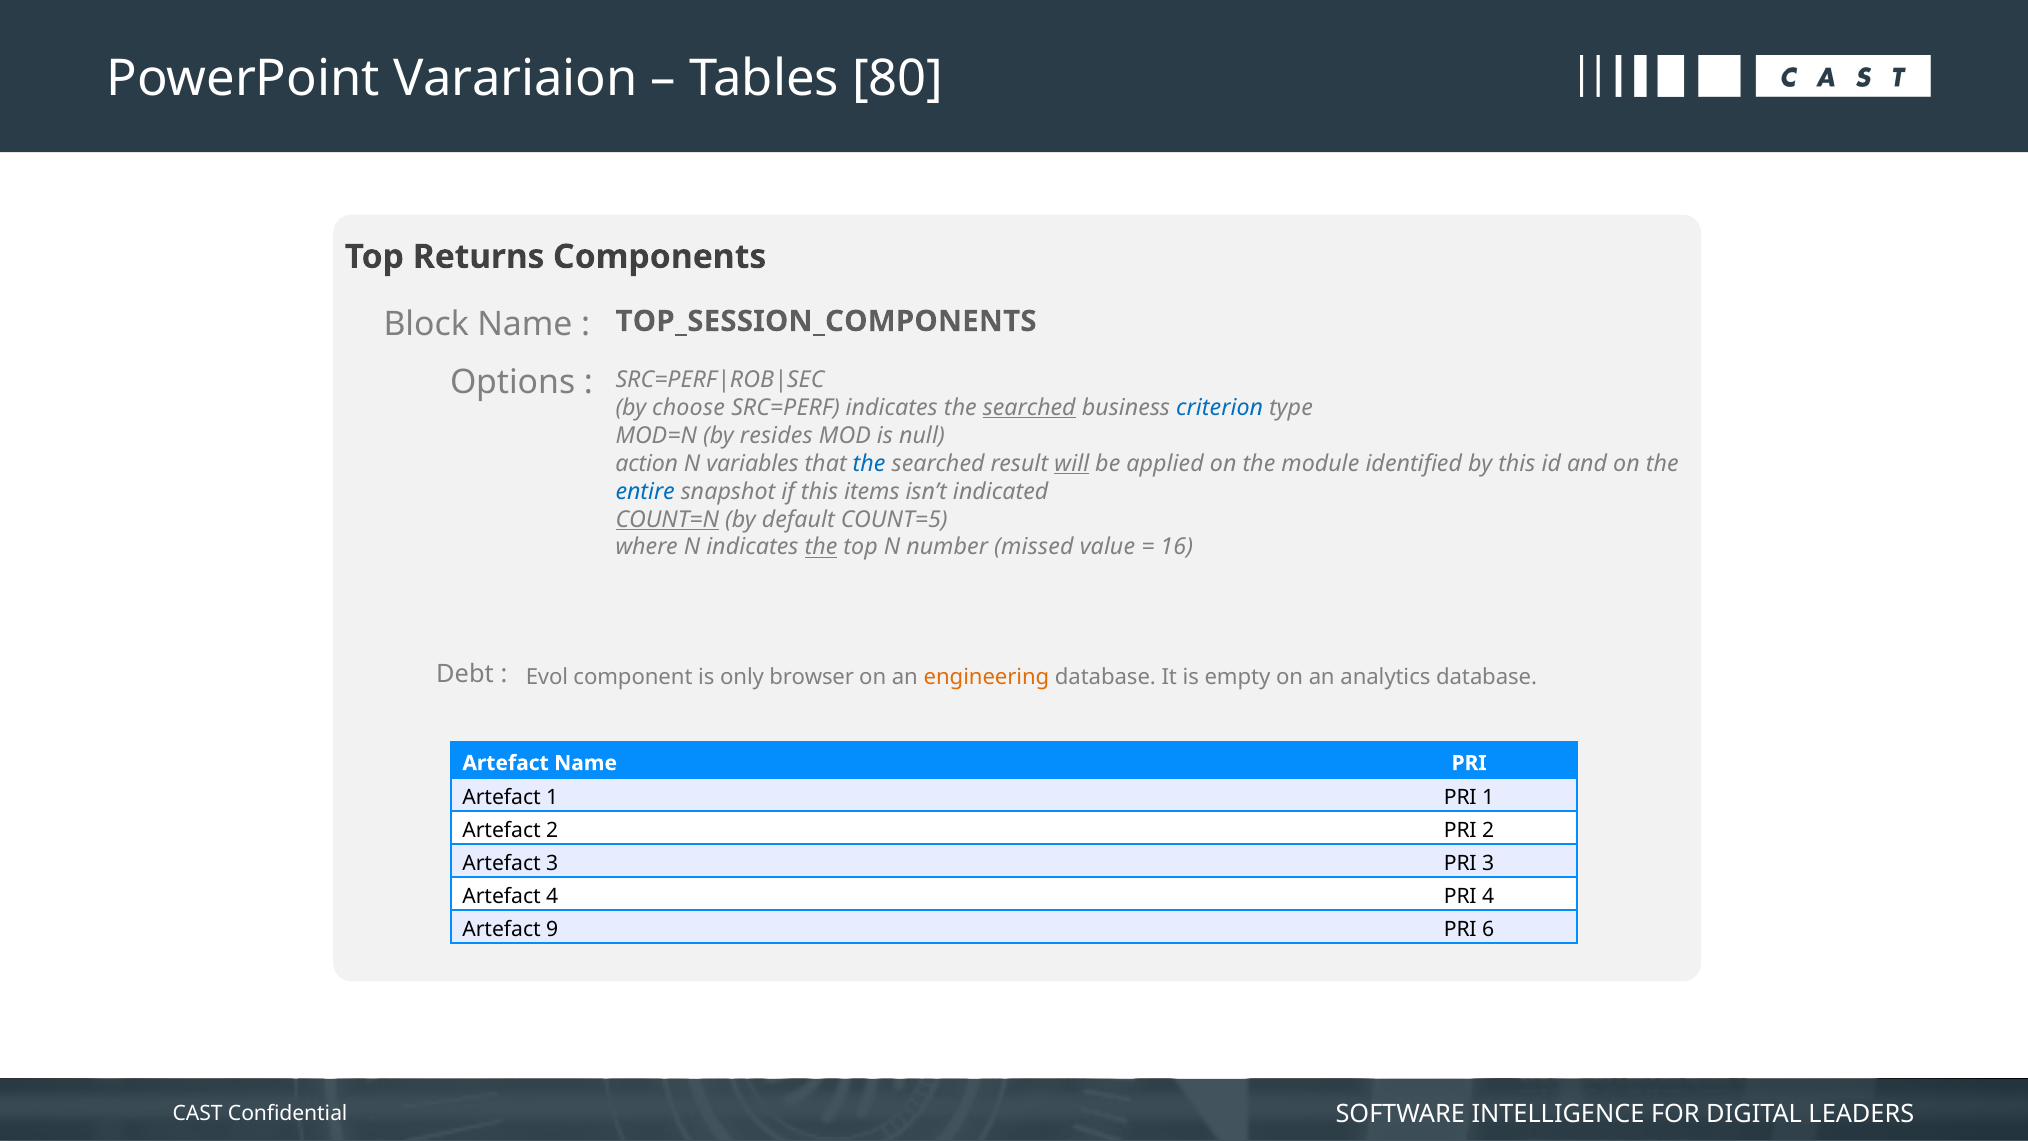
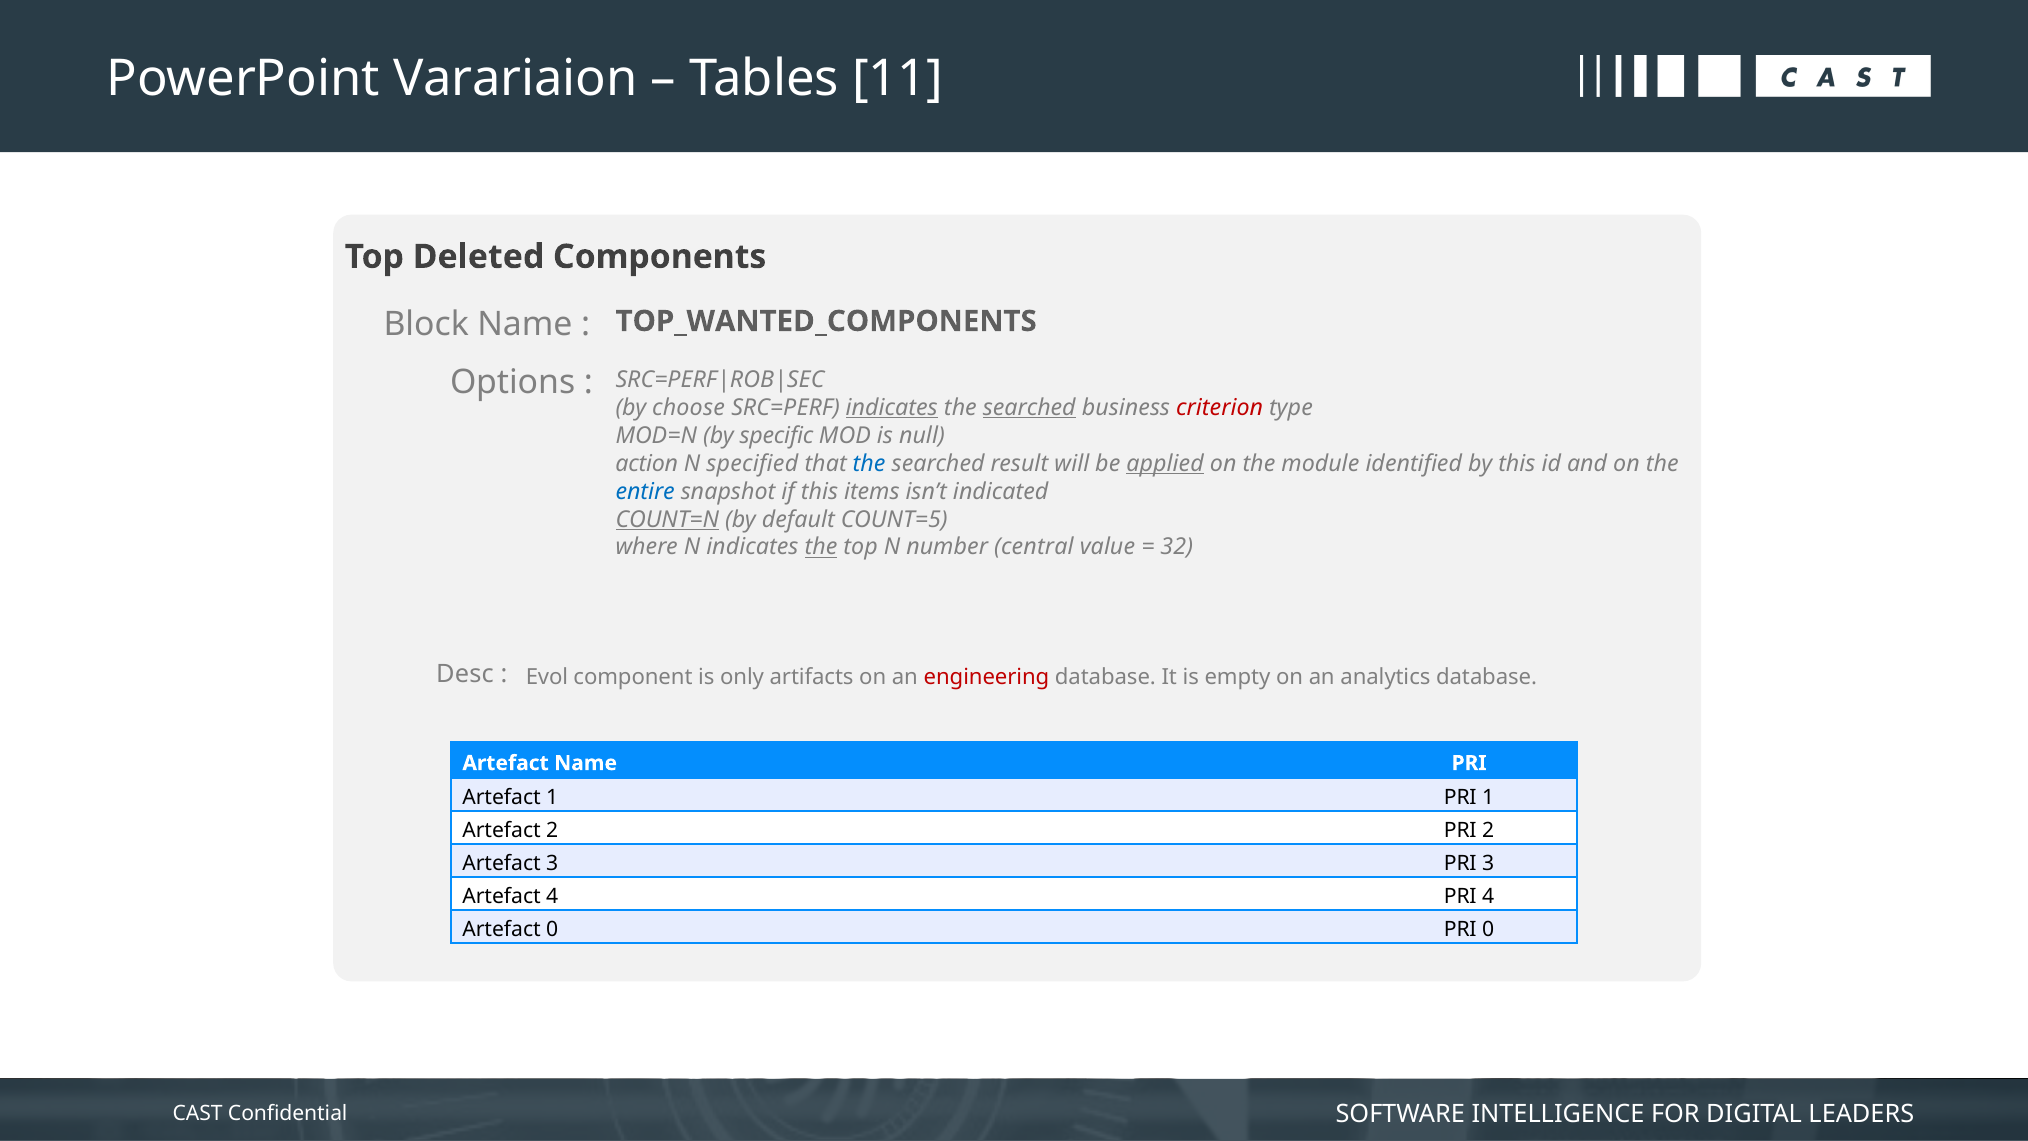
80: 80 -> 11 (898, 79)
Returns: Returns -> Deleted (479, 257)
TOP_SESSION_COMPONENTS: TOP_SESSION_COMPONENTS -> TOP_WANTED_COMPONENTS (826, 321)
indicates underline: none -> present (892, 408)
criterion colour: blue -> red (1220, 408)
resides: resides -> specific (777, 436)
variables: variables -> specified (752, 463)
will underline: present -> none (1072, 463)
applied underline: none -> present (1165, 463)
missed: missed -> central (1034, 547)
16: 16 -> 32 (1177, 547)
Debt: Debt -> Desc (465, 674)
browser: browser -> artifacts (812, 677)
engineering colour: orange -> red (986, 677)
Artefact 9: 9 -> 0 (552, 929)
PRI 6: 6 -> 0 (1488, 929)
